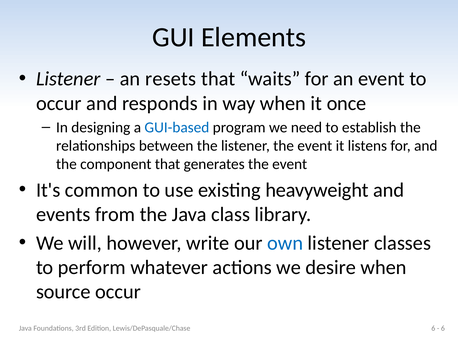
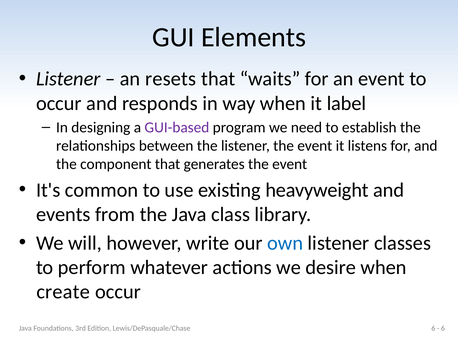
once: once -> label (346, 103)
GUI-based colour: blue -> purple (177, 127)
source: source -> create (63, 291)
